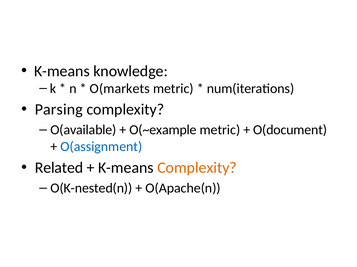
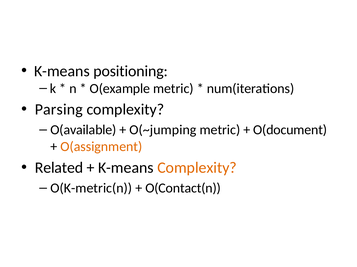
knowledge: knowledge -> positioning (131, 71)
O(markets: O(markets -> O(example (120, 89)
O(~example: O(~example -> O(~jumping (163, 130)
O(assignment colour: blue -> orange (101, 147)
O(K-nested(n: O(K-nested(n -> O(K-metric(n (91, 189)
O(Apache(n: O(Apache(n -> O(Contact(n (183, 189)
